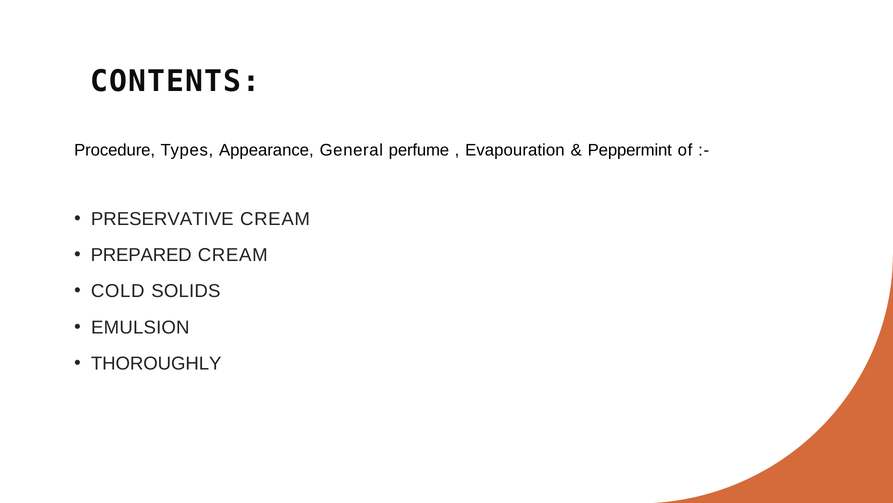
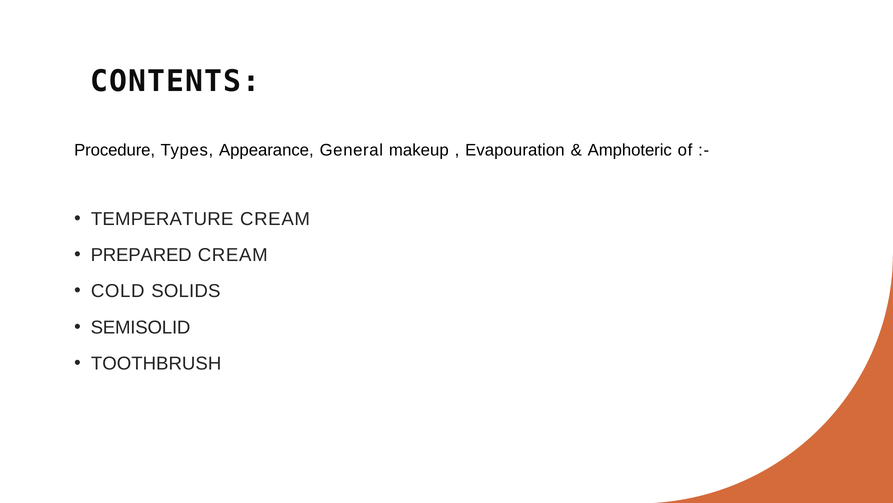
perfume: perfume -> makeup (419, 150)
Peppermint: Peppermint -> Amphoteric (630, 150)
PRESERVATIVE: PRESERVATIVE -> TEMPERATURE (162, 219)
EMULSION: EMULSION -> SEMISOLID (141, 327)
THOROUGHLY: THOROUGHLY -> TOOTHBRUSH (156, 363)
